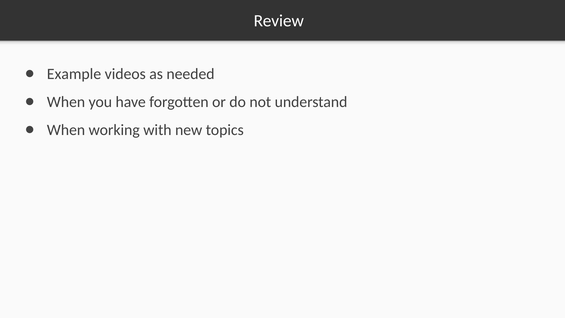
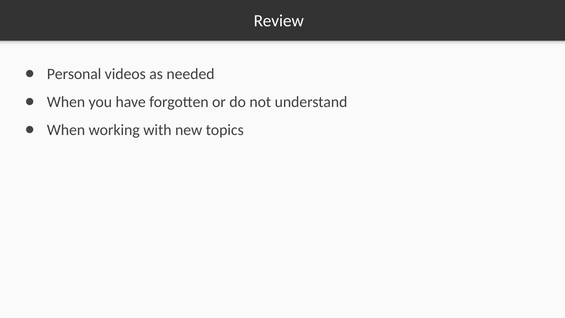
Example: Example -> Personal (74, 74)
